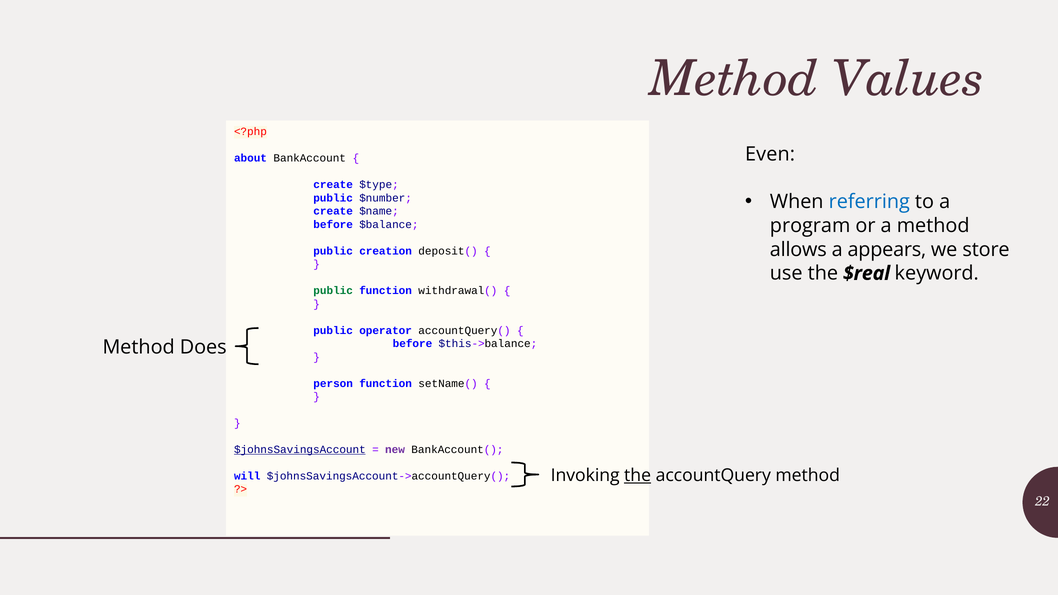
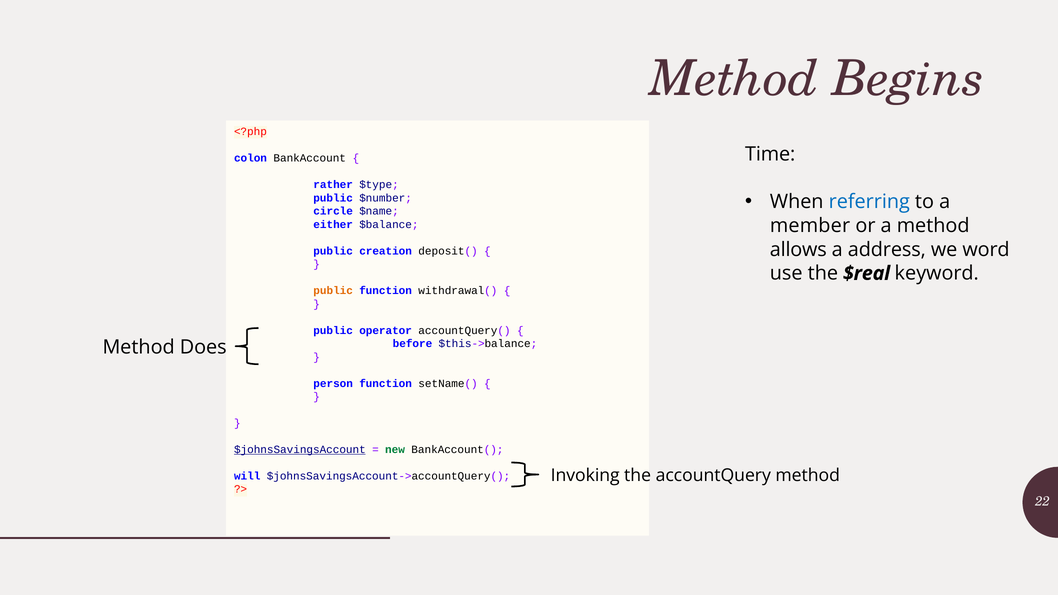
Values: Values -> Begins (908, 79)
Even: Even -> Time (770, 154)
about: about -> colon (250, 158)
create: create -> rather (333, 185)
create: create -> circle (333, 211)
program: program -> member (810, 226)
before: before -> either (333, 225)
appears: appears -> address (887, 250)
store: store -> word (986, 250)
public colour: green -> orange (333, 291)
new colour: purple -> green (395, 450)
the underline: present -> none (638, 476)
